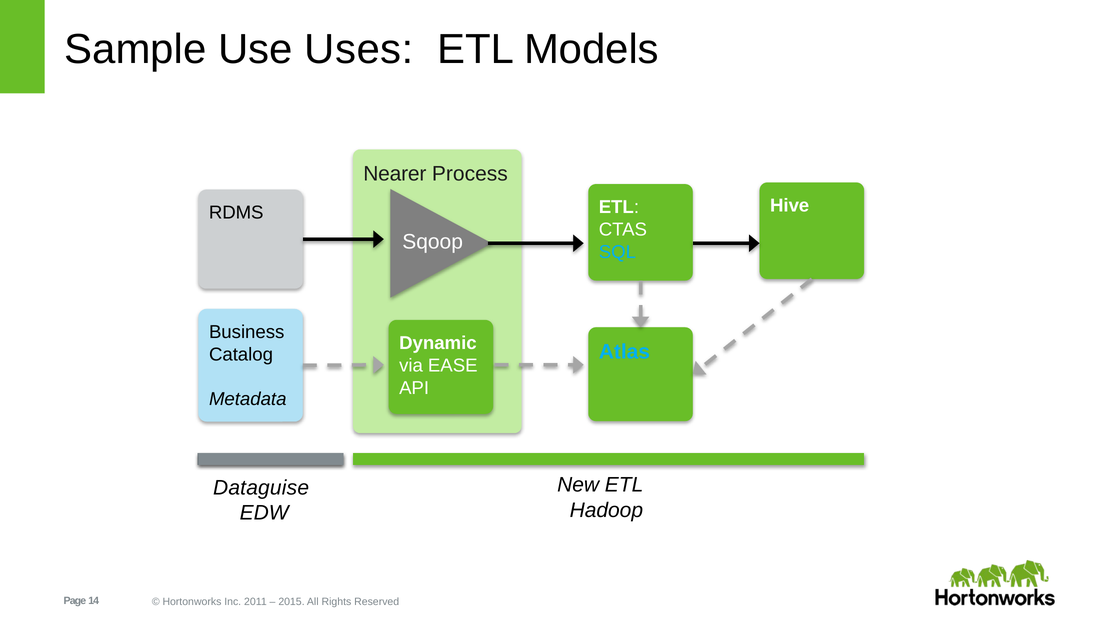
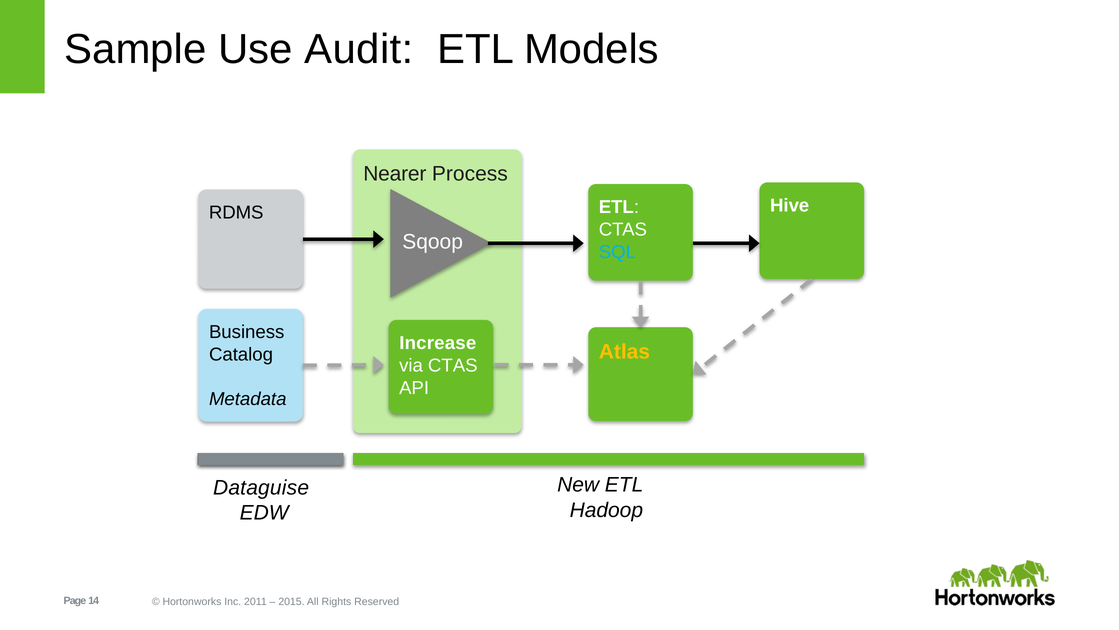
Uses: Uses -> Audit (359, 50)
Dynamic: Dynamic -> Increase (438, 343)
Atlas colour: light blue -> yellow (624, 352)
via EASE: EASE -> CTAS (453, 365)
